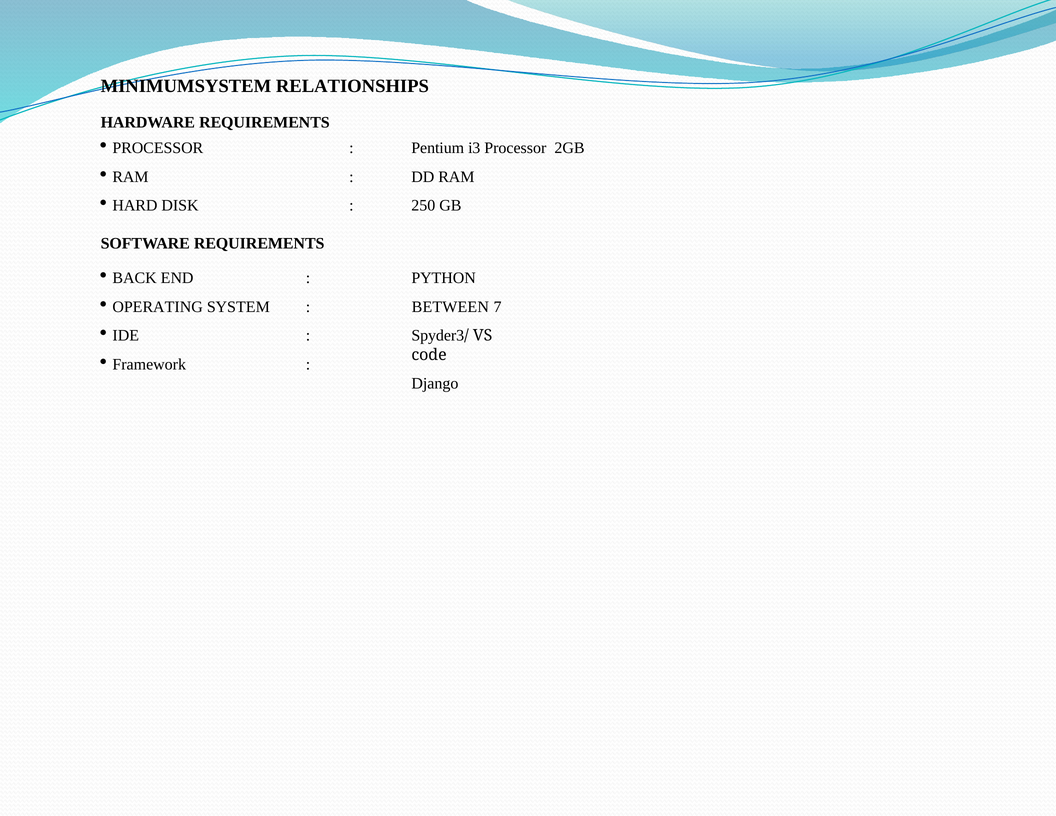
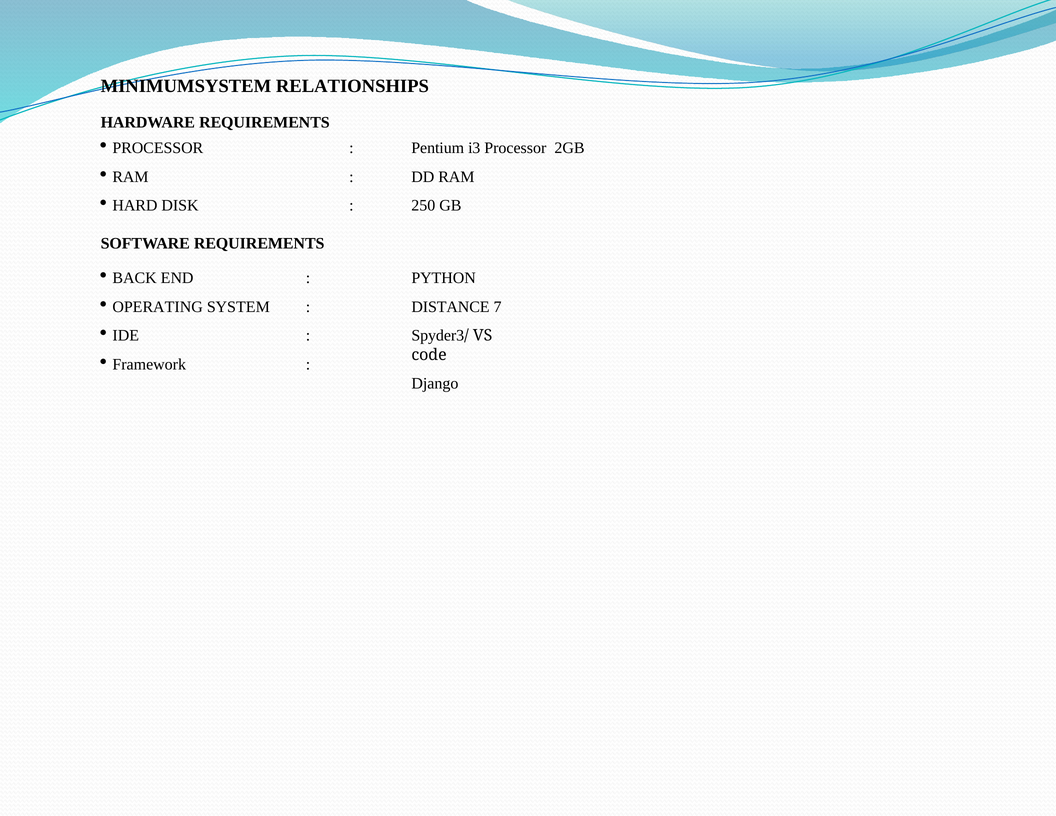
BETWEEN: BETWEEN -> DISTANCE (450, 307)
